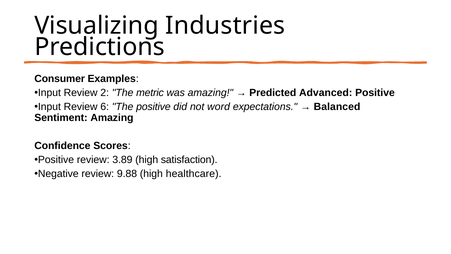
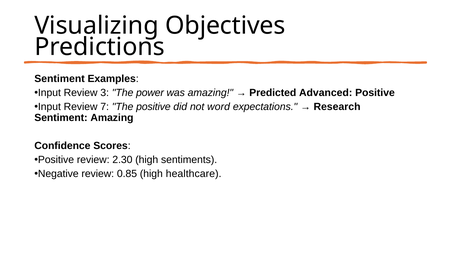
Industries: Industries -> Objectives (225, 25)
Consumer: Consumer -> Sentiment (60, 79)
2: 2 -> 3 (105, 93)
metric: metric -> power (150, 93)
6: 6 -> 7 (105, 107)
Balanced: Balanced -> Research (337, 107)
3.89: 3.89 -> 2.30 (122, 160)
satisfaction: satisfaction -> sentiments (189, 160)
9.88: 9.88 -> 0.85 (127, 174)
